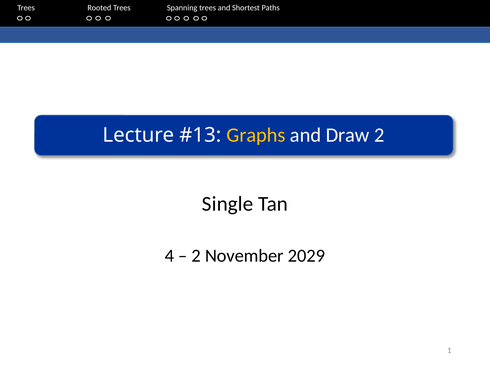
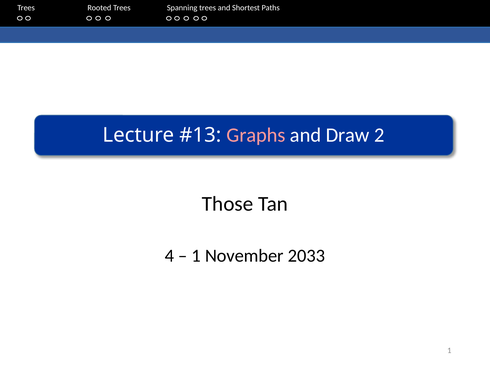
Graphs colour: yellow -> pink (256, 135)
Single: Single -> Those (228, 204)
2: 2 -> 1 (196, 256)
2029: 2029 -> 2033 (306, 256)
